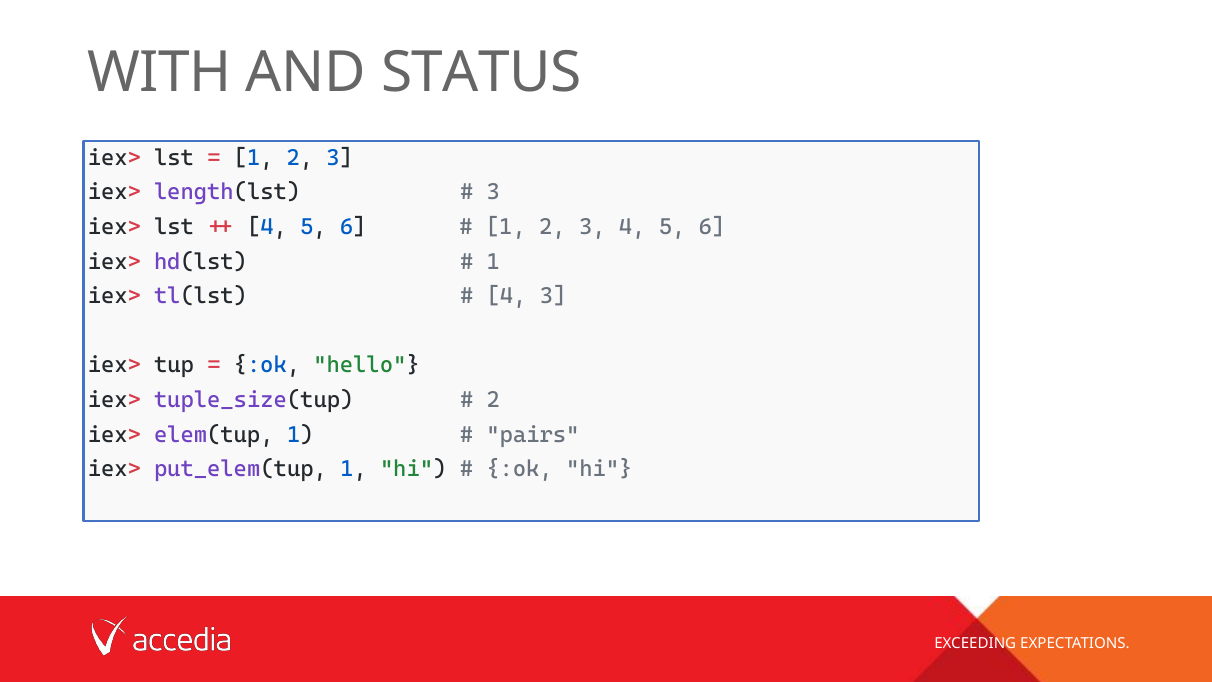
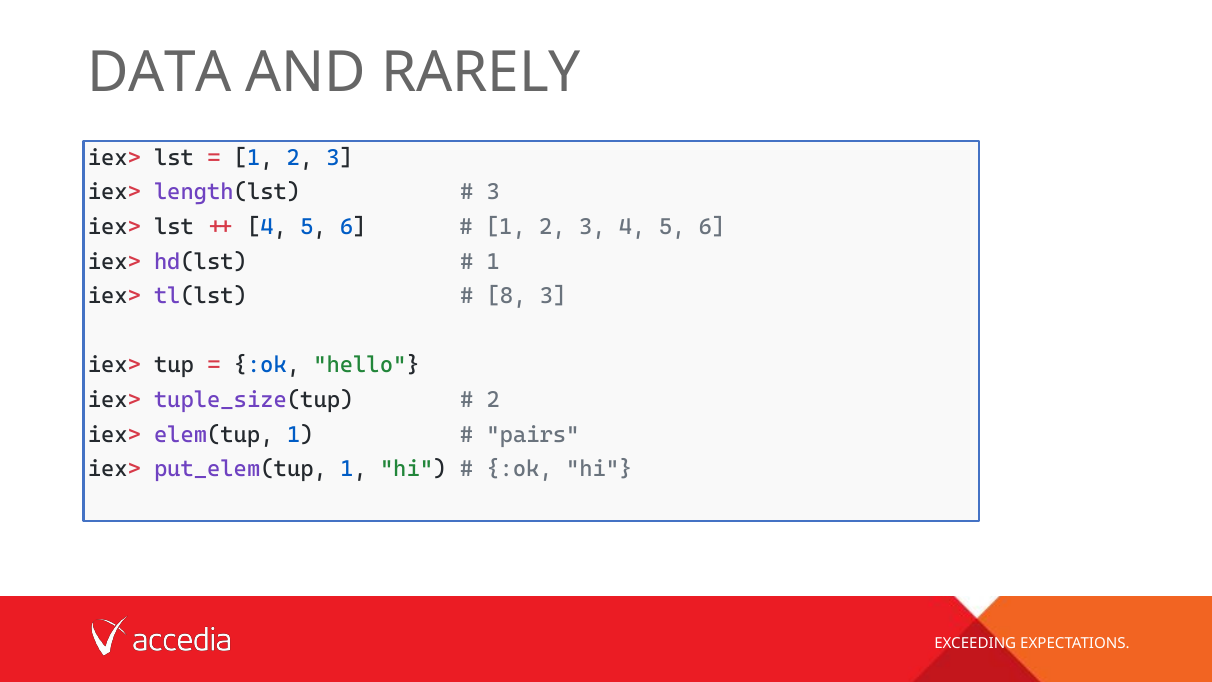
WITH: WITH -> DATA (160, 73)
STATUS: STATUS -> RARELY (481, 73)
4: 4 -> 8 (507, 296)
